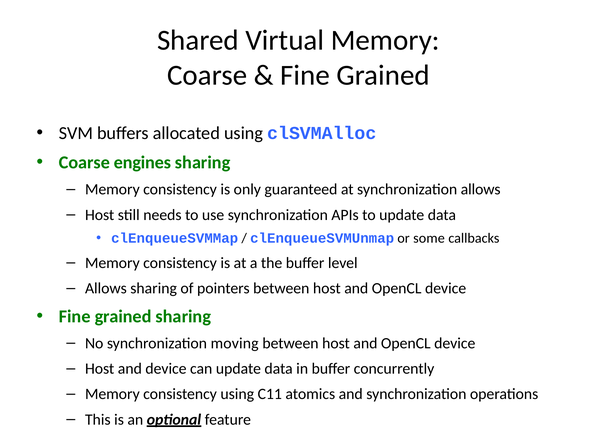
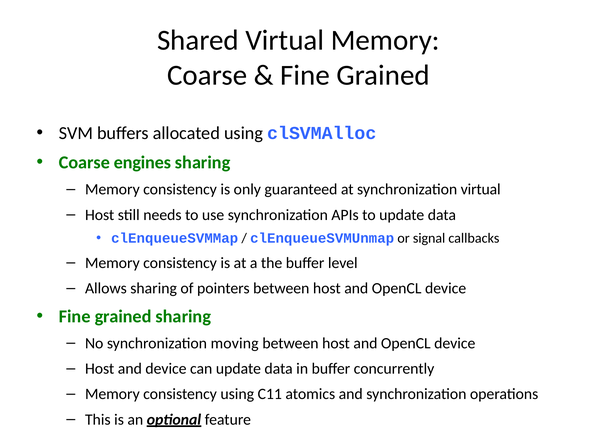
synchronization allows: allows -> virtual (481, 189)
some: some -> signal (429, 238)
